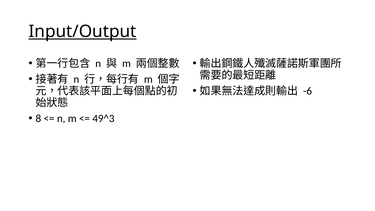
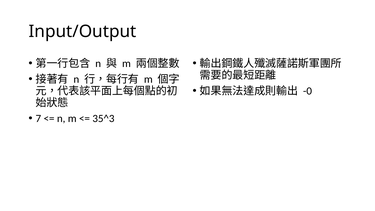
Input/Output underline: present -> none (83, 32)
-6: -6 -> -0 (307, 91)
8: 8 -> 7 (38, 118)
49^3: 49^3 -> 35^3 (103, 118)
